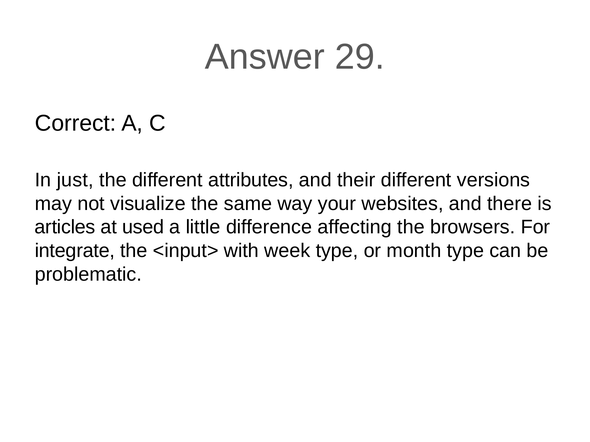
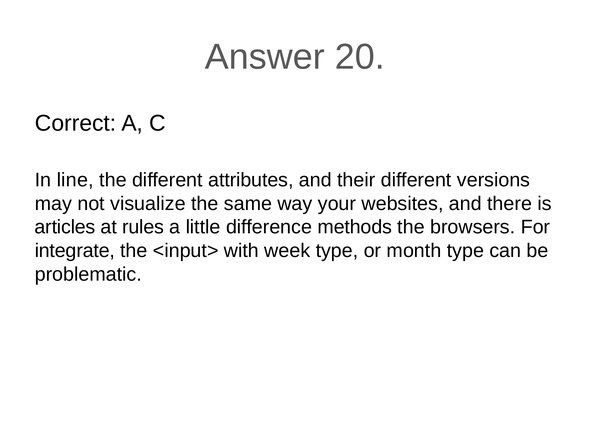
29: 29 -> 20 (360, 57)
just: just -> line (75, 180)
used: used -> rules (143, 227)
affecting: affecting -> methods (355, 227)
